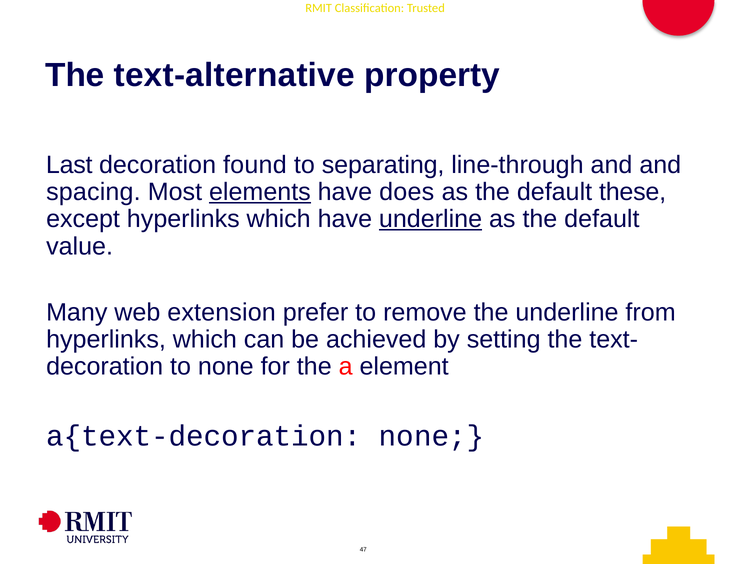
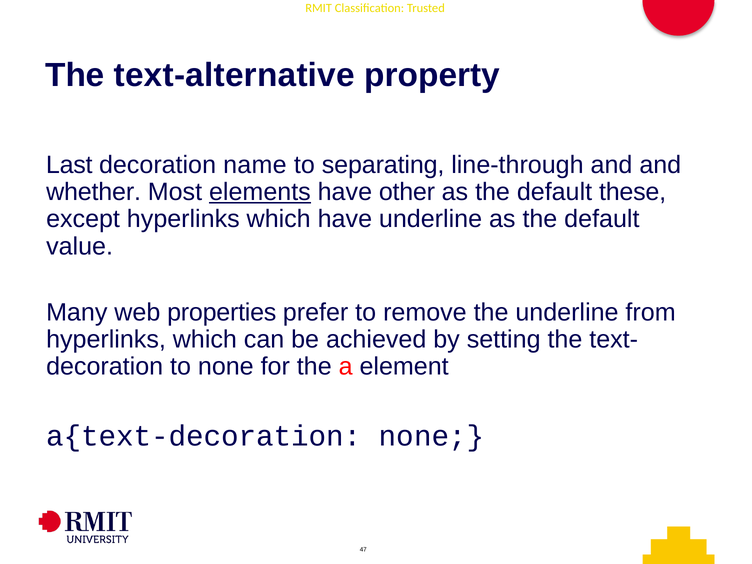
found: found -> name (255, 165)
spacing: spacing -> whether (94, 192)
does: does -> other (407, 192)
underline underline: present -> none (431, 219)
extension: extension -> properties (222, 312)
